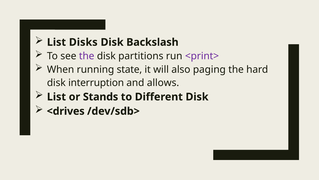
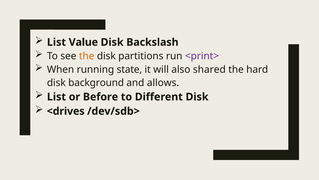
Disks: Disks -> Value (83, 42)
the colour: purple -> orange (87, 56)
paging: paging -> shared (209, 69)
interruption: interruption -> background (96, 83)
Stands: Stands -> Before (101, 97)
